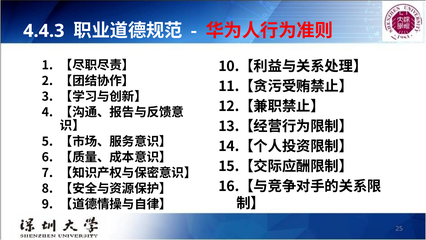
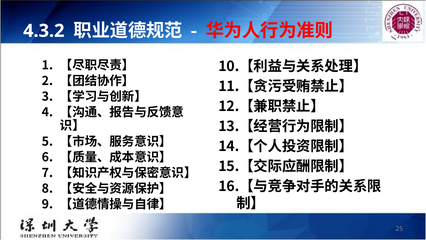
4.4.3: 4.4.3 -> 4.3.2 (44, 31)
